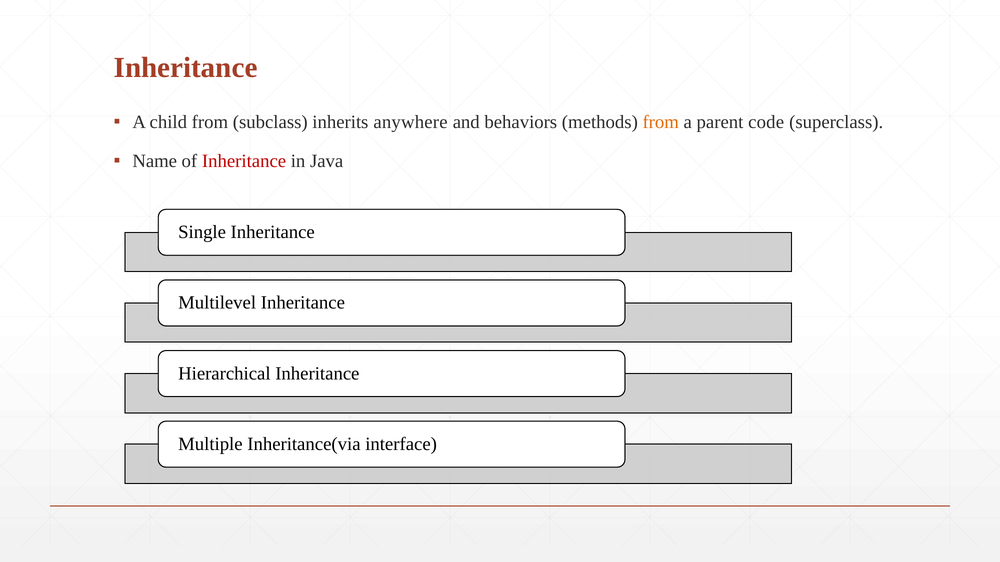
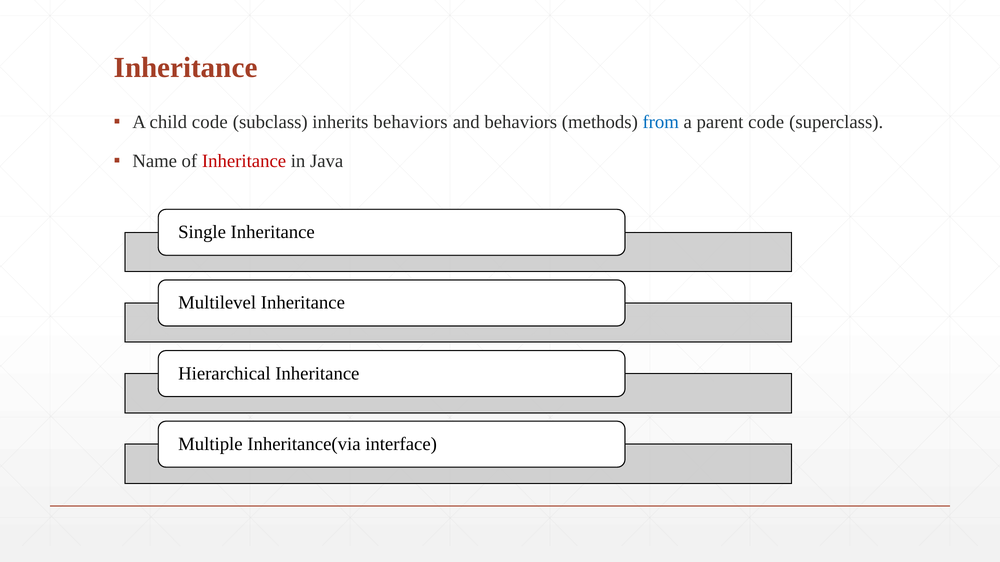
child from: from -> code (210, 122)
inherits anywhere: anywhere -> behaviors (410, 122)
from colour: orange -> blue (661, 122)
